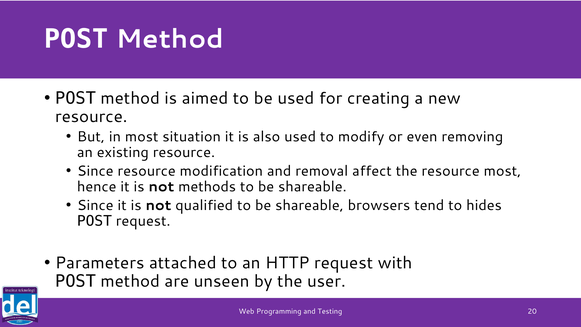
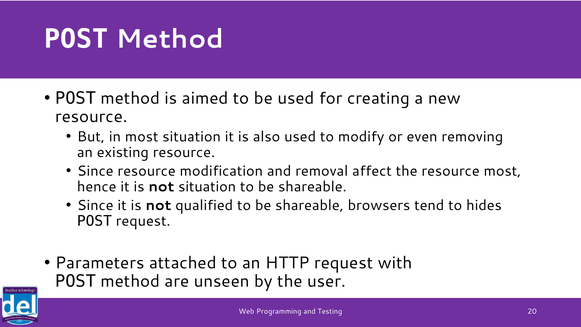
not methods: methods -> situation (207, 187)
